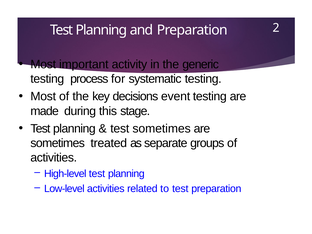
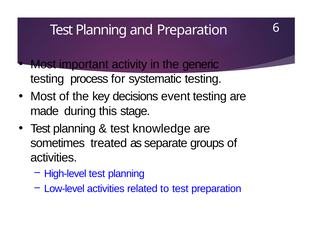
2: 2 -> 6 (276, 28)
test sometimes: sometimes -> knowledge (162, 129)
